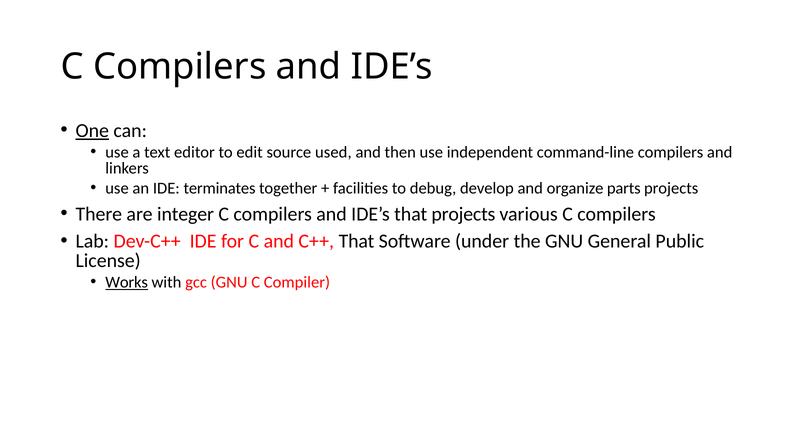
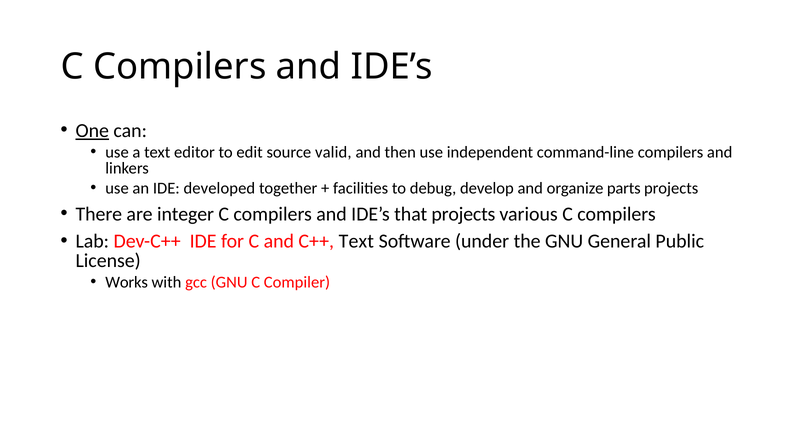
used: used -> valid (333, 152)
terminates: terminates -> developed (219, 188)
C++ That: That -> Text (356, 241)
Works underline: present -> none (127, 282)
